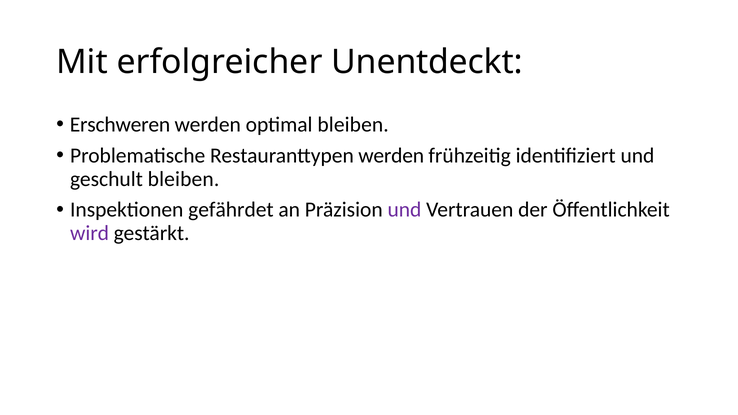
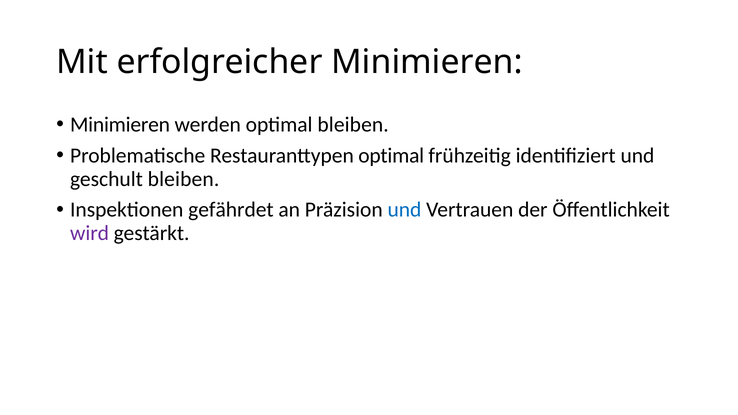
erfolgreicher Unentdeckt: Unentdeckt -> Minimieren (427, 62)
Erschweren: Erschweren -> Minimieren (120, 125)
Restauranttypen werden: werden -> optimal (391, 156)
und colour: purple -> blue (404, 210)
